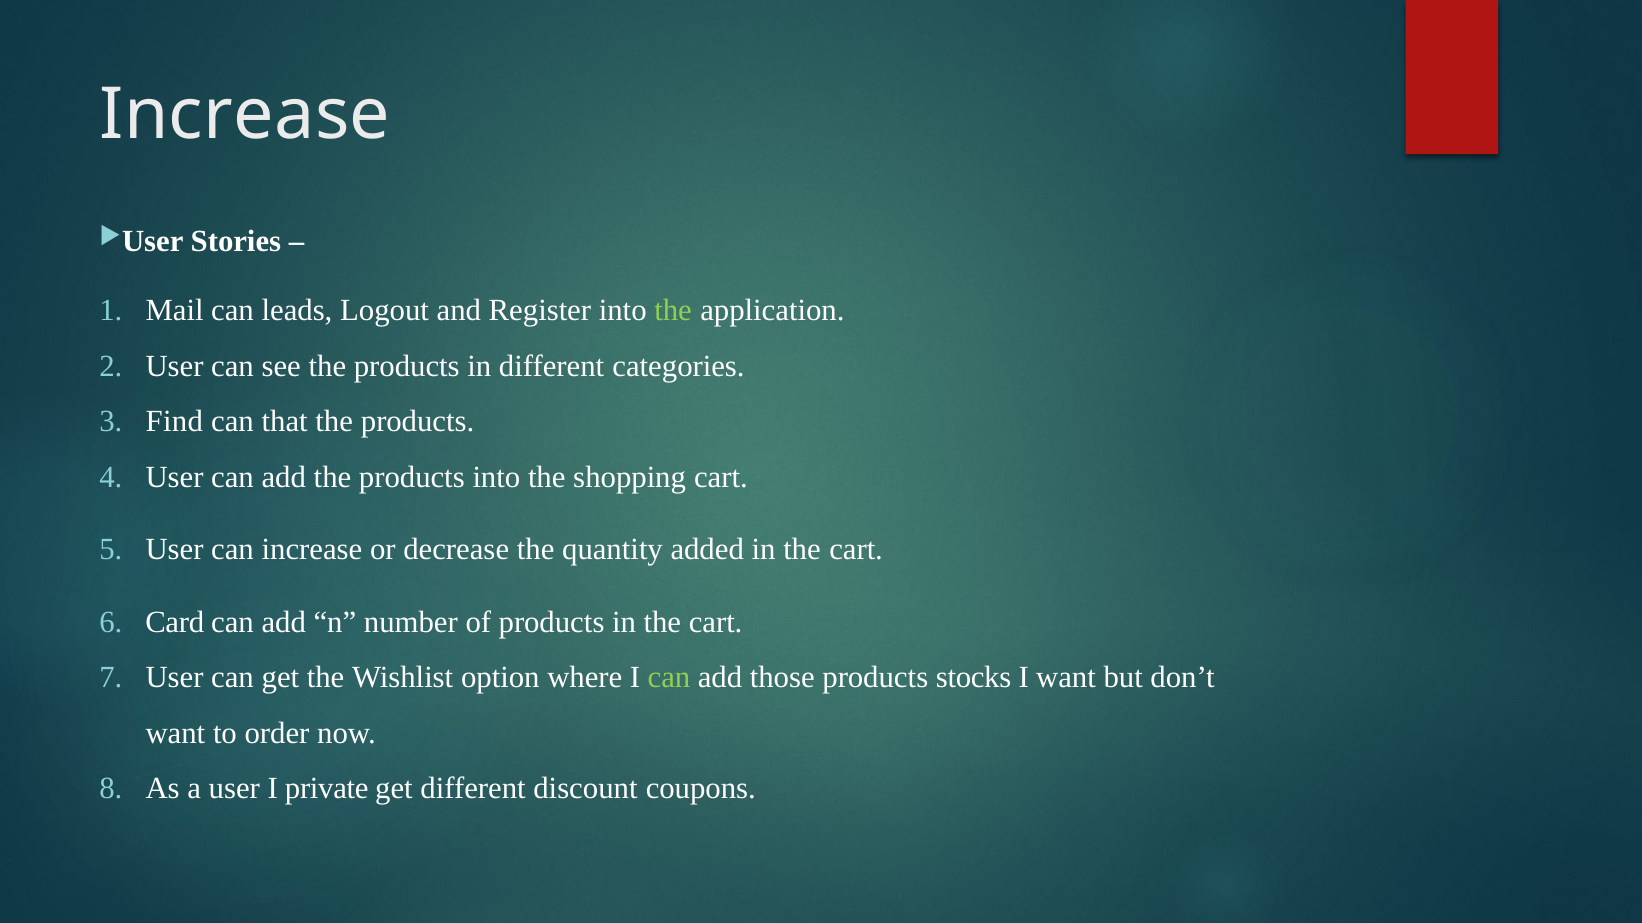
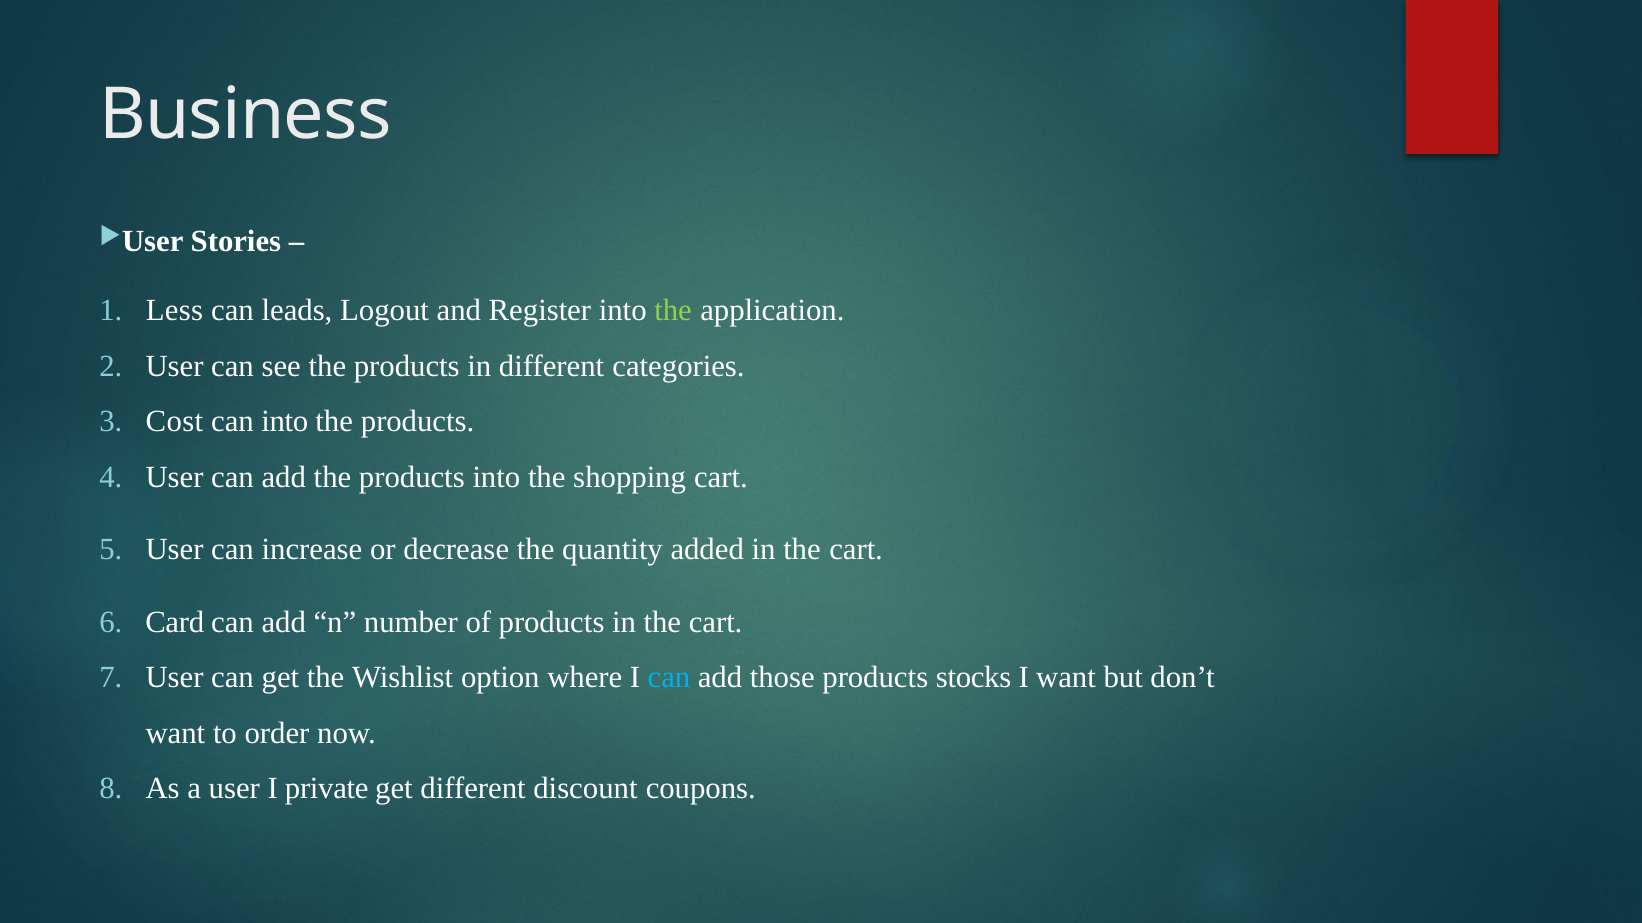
Increase: Increase -> Business (245, 115)
Mail: Mail -> Less (174, 311)
Find: Find -> Cost (174, 422)
can that: that -> into (285, 422)
can colour: light green -> light blue (669, 678)
